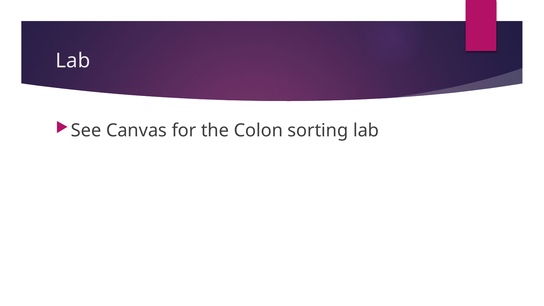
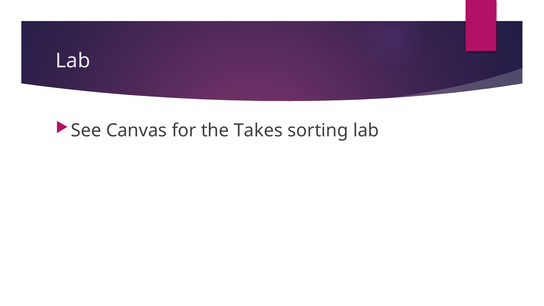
Colon: Colon -> Takes (258, 130)
